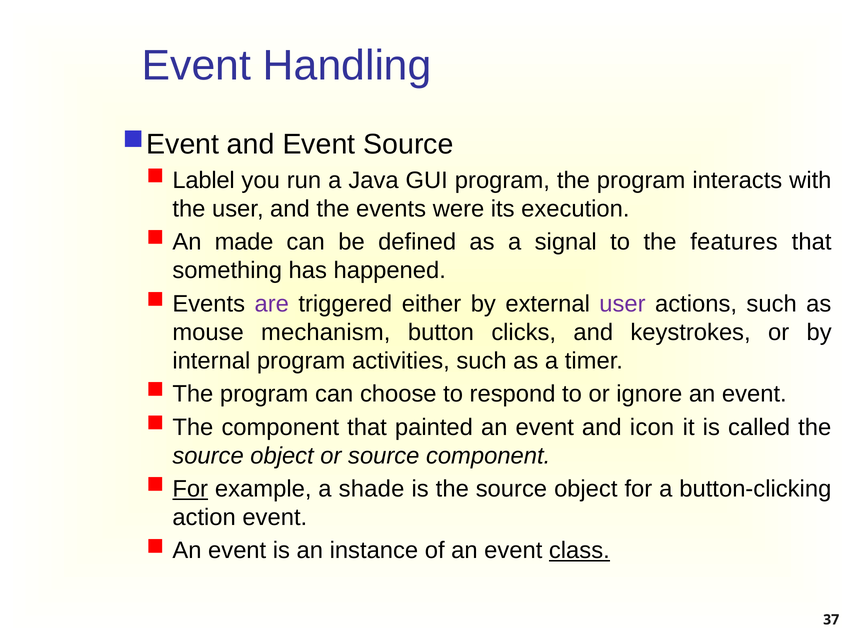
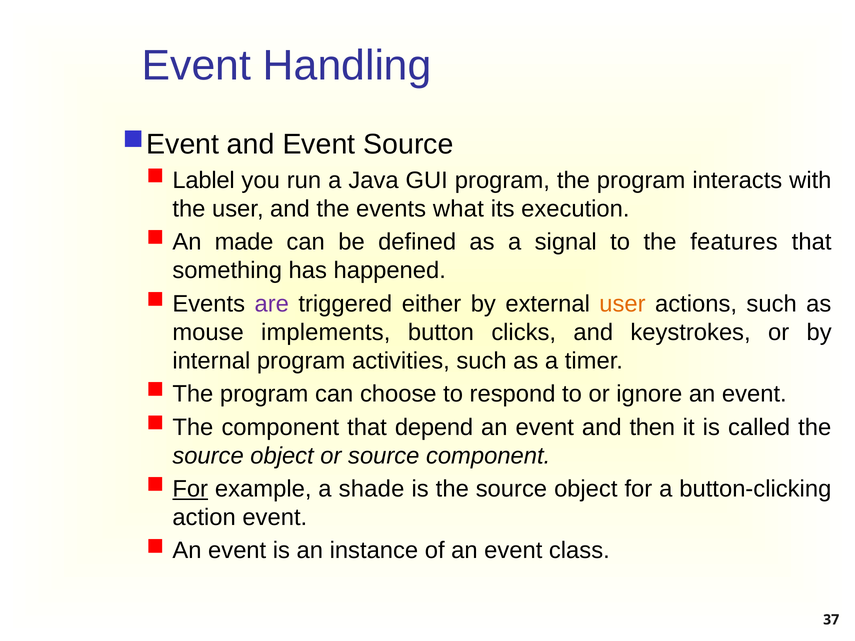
were: were -> what (458, 209)
user colour: purple -> orange (622, 304)
mechanism: mechanism -> implements (326, 332)
painted: painted -> depend (434, 427)
icon: icon -> then (652, 427)
class underline: present -> none (579, 551)
